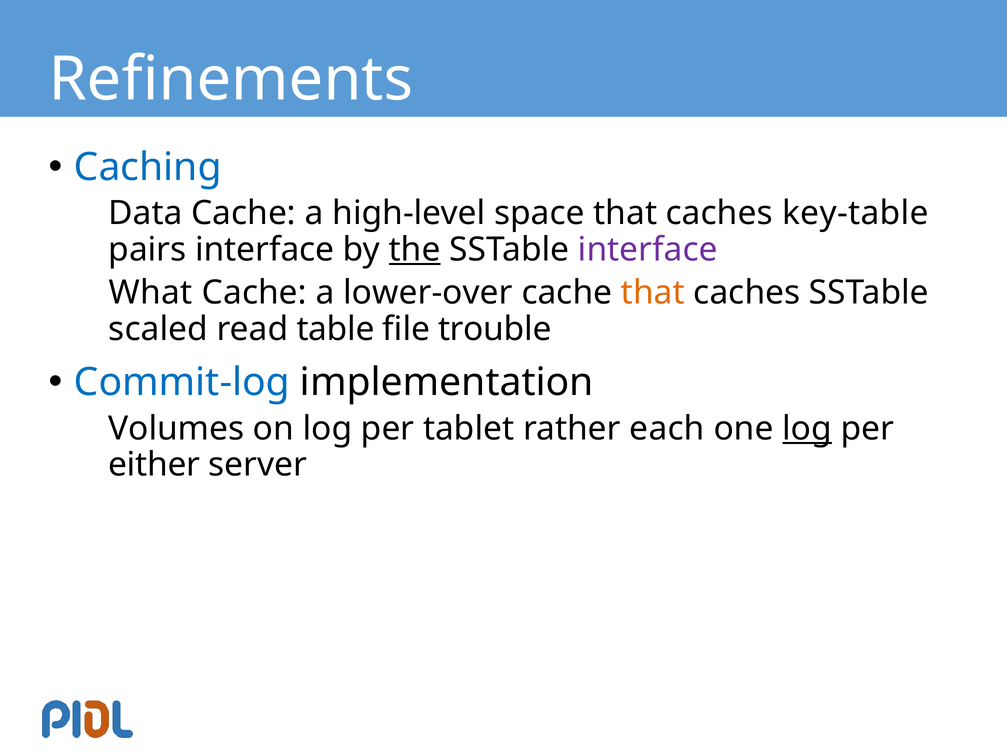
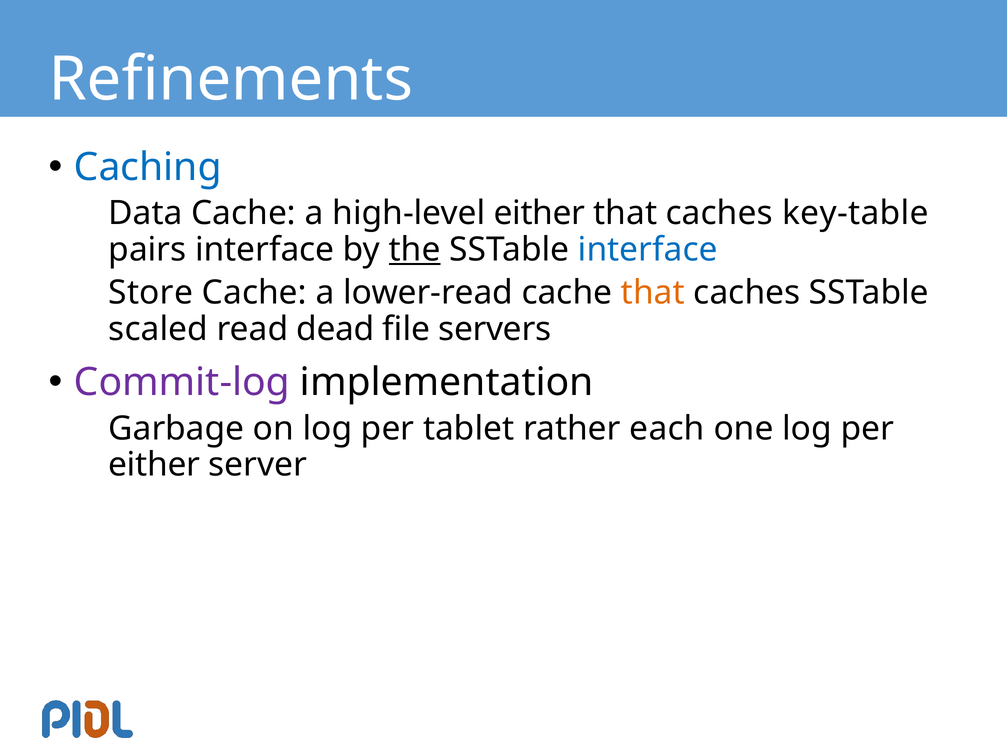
high-level space: space -> either (540, 213)
interface colour: purple -> blue (648, 250)
What: What -> Store (151, 293)
lower-over: lower-over -> lower-read (428, 293)
table: table -> dead (336, 329)
trouble: trouble -> servers (495, 329)
Commit-log colour: blue -> purple (182, 382)
Volumes: Volumes -> Garbage (176, 429)
log underline: present -> none (807, 429)
